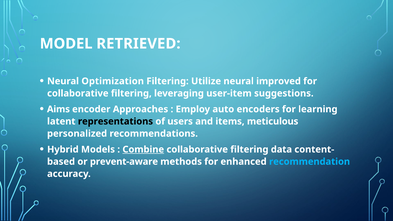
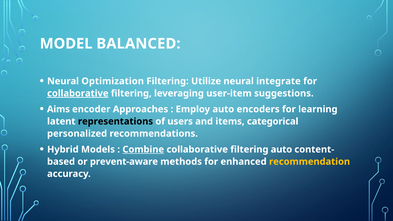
RETRIEVED: RETRIEVED -> BALANCED (138, 44)
improved: improved -> integrate (278, 81)
collaborative underline: none -> present (78, 93)
meticulous: meticulous -> categorical (273, 121)
filtering data: data -> auto (281, 149)
recommendation colour: light blue -> yellow (310, 162)
